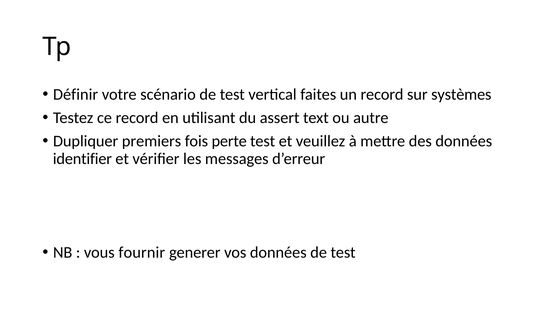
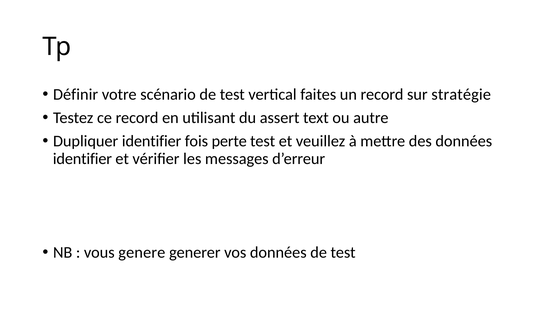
systèmes: systèmes -> stratégie (461, 94)
Dupliquer premiers: premiers -> identifier (152, 141)
fournir: fournir -> genere (142, 252)
